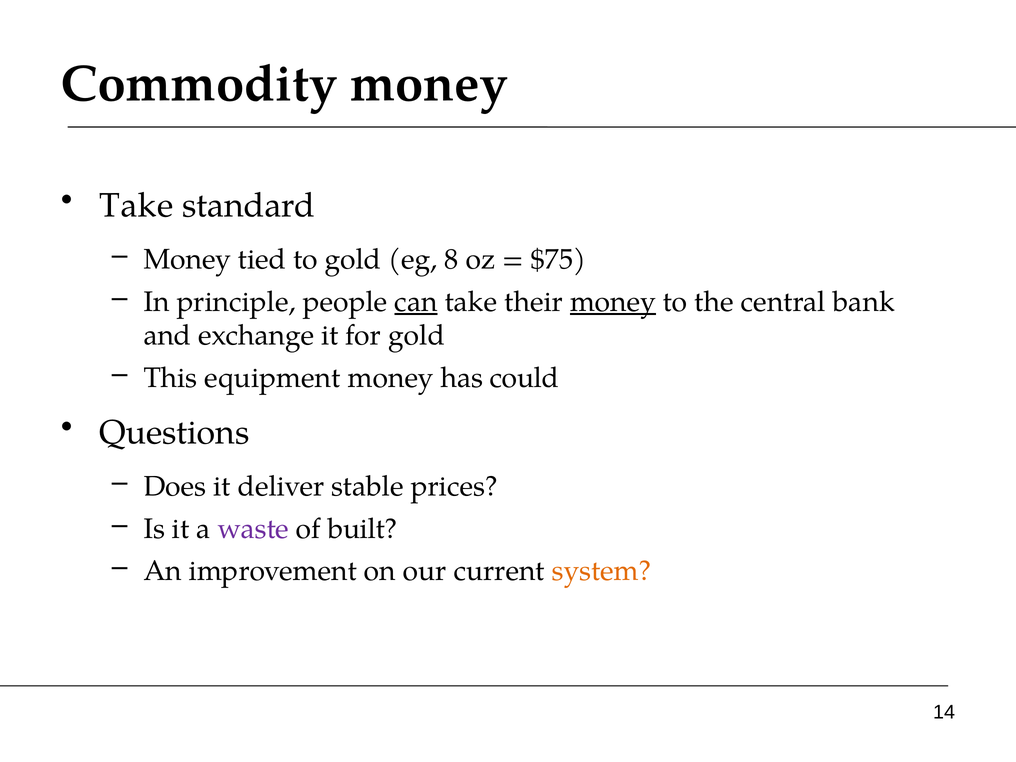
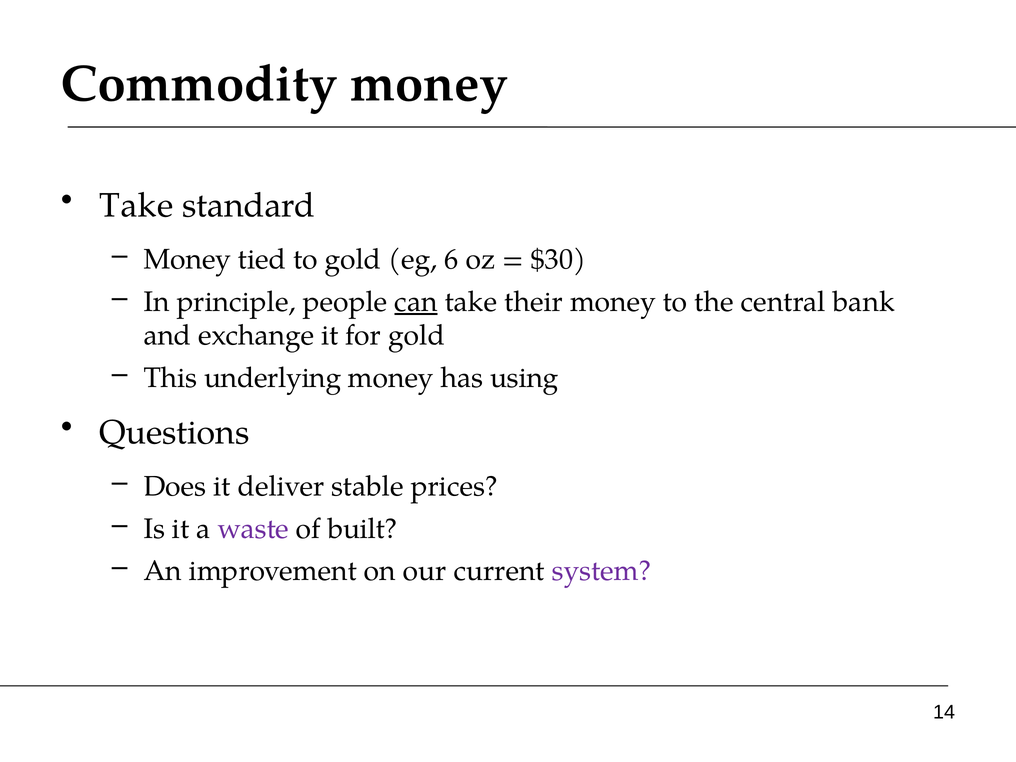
8: 8 -> 6 (452, 259)
$75: $75 -> $30 (558, 259)
money underline: present -> none (613, 302)
equipment: equipment -> underlying (273, 378)
could: could -> using (524, 378)
system colour: orange -> purple (602, 571)
